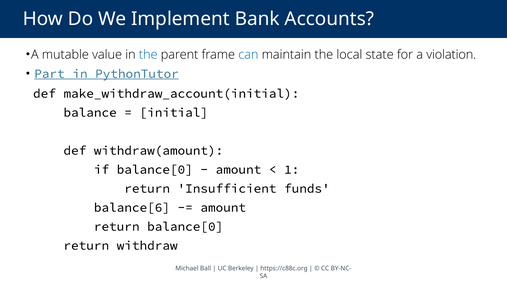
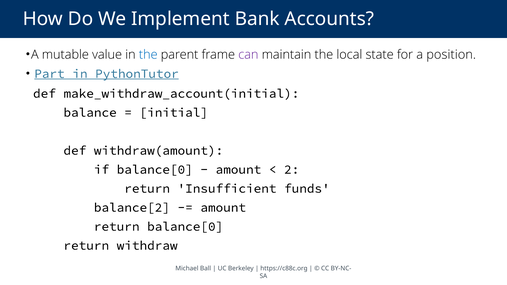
can colour: blue -> purple (248, 55)
violation: violation -> position (451, 55)
1: 1 -> 2 (292, 170)
balance[6: balance[6 -> balance[2 (132, 208)
